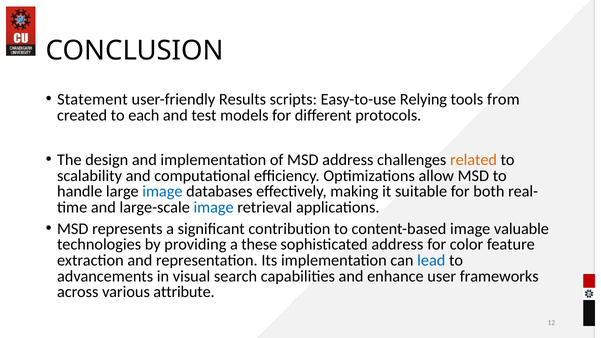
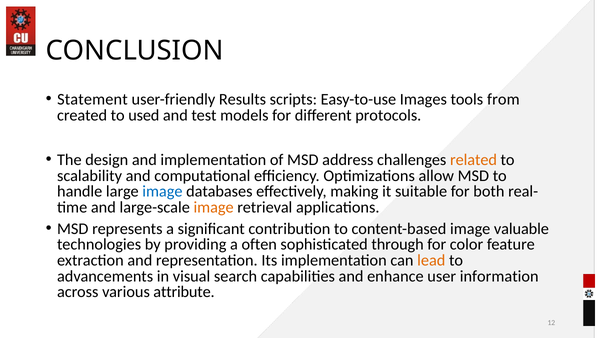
Relying: Relying -> Images (423, 100)
each: each -> used (144, 115)
image colour: blue -> orange (214, 207)
these: these -> often (259, 245)
sophisticated address: address -> through (398, 245)
lead colour: blue -> orange (431, 260)
frameworks: frameworks -> information (499, 276)
